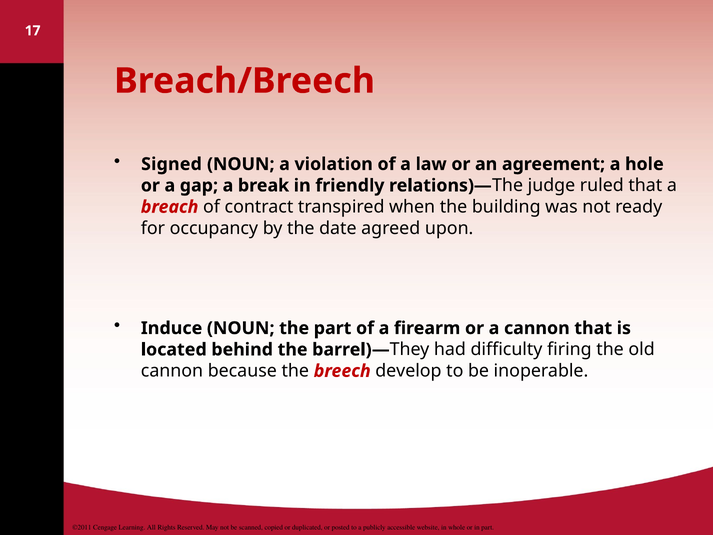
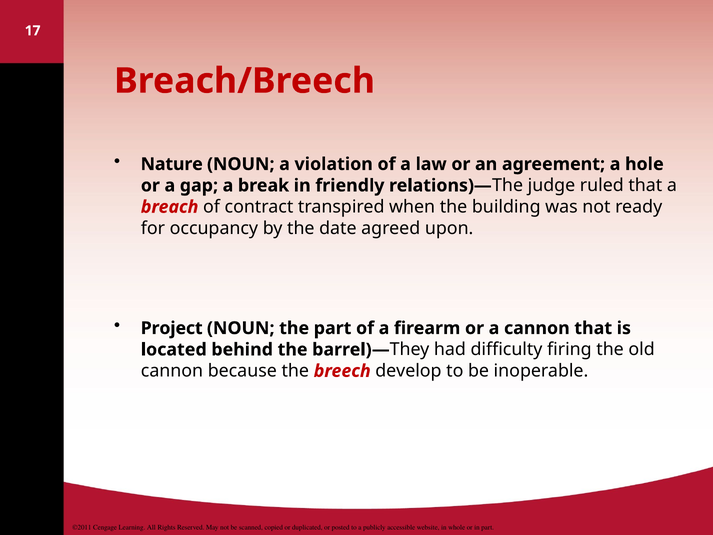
Signed: Signed -> Nature (172, 164)
Induce: Induce -> Project (172, 328)
